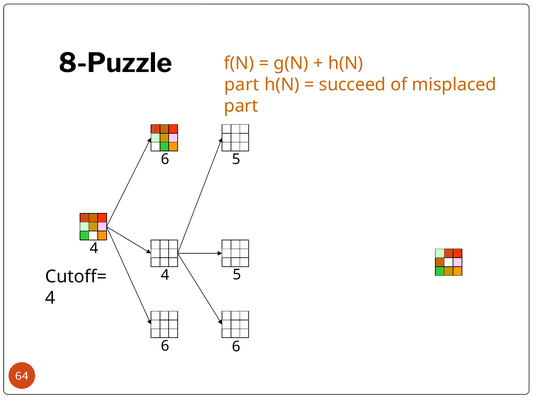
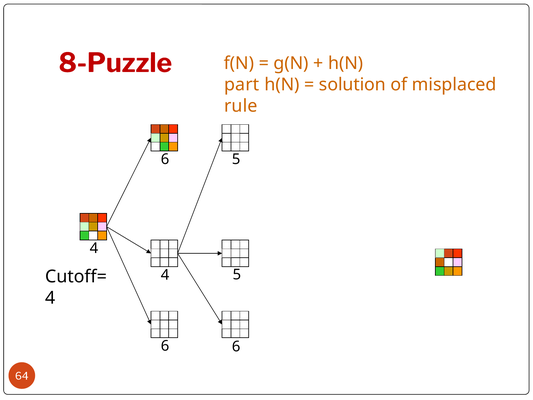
8-Puzzle colour: black -> red (115, 63)
succeed: succeed -> solution (352, 85)
part: part -> rule (241, 106)
